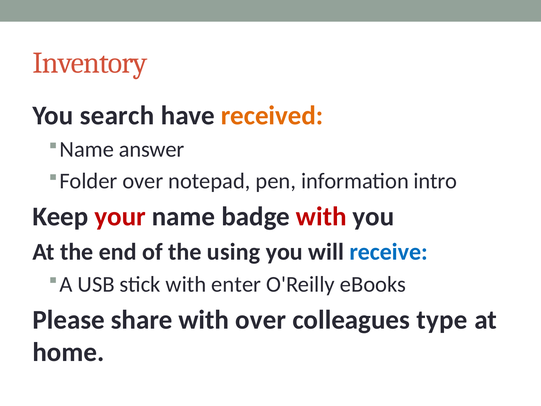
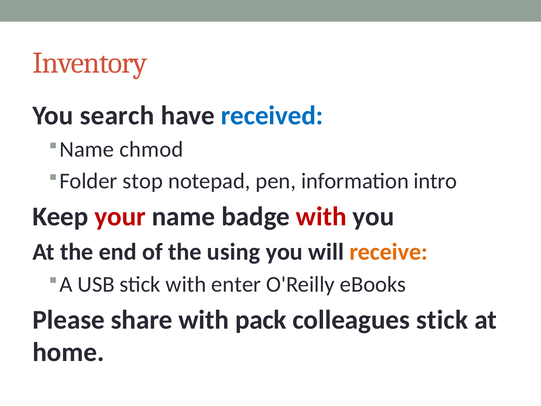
received colour: orange -> blue (272, 116)
answer: answer -> chmod (151, 149)
over: over -> stop (143, 181)
receive colour: blue -> orange (389, 252)
with over: over -> pack (261, 320)
colleagues type: type -> stick (442, 320)
